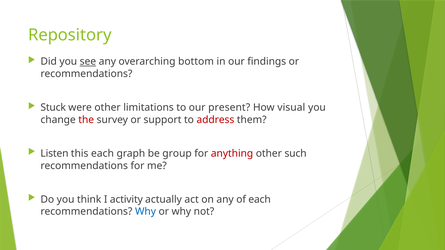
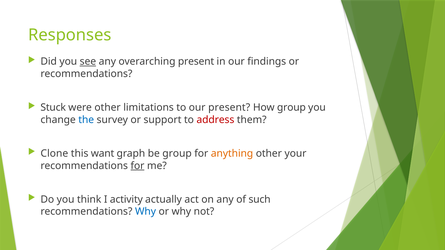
Repository: Repository -> Responses (70, 35)
overarching bottom: bottom -> present (196, 62)
How visual: visual -> group (291, 108)
the colour: red -> blue (86, 120)
Listen: Listen -> Clone (54, 154)
this each: each -> want (103, 154)
anything colour: red -> orange (232, 154)
such: such -> your (296, 154)
for underline: none -> present (138, 166)
of each: each -> such (260, 200)
